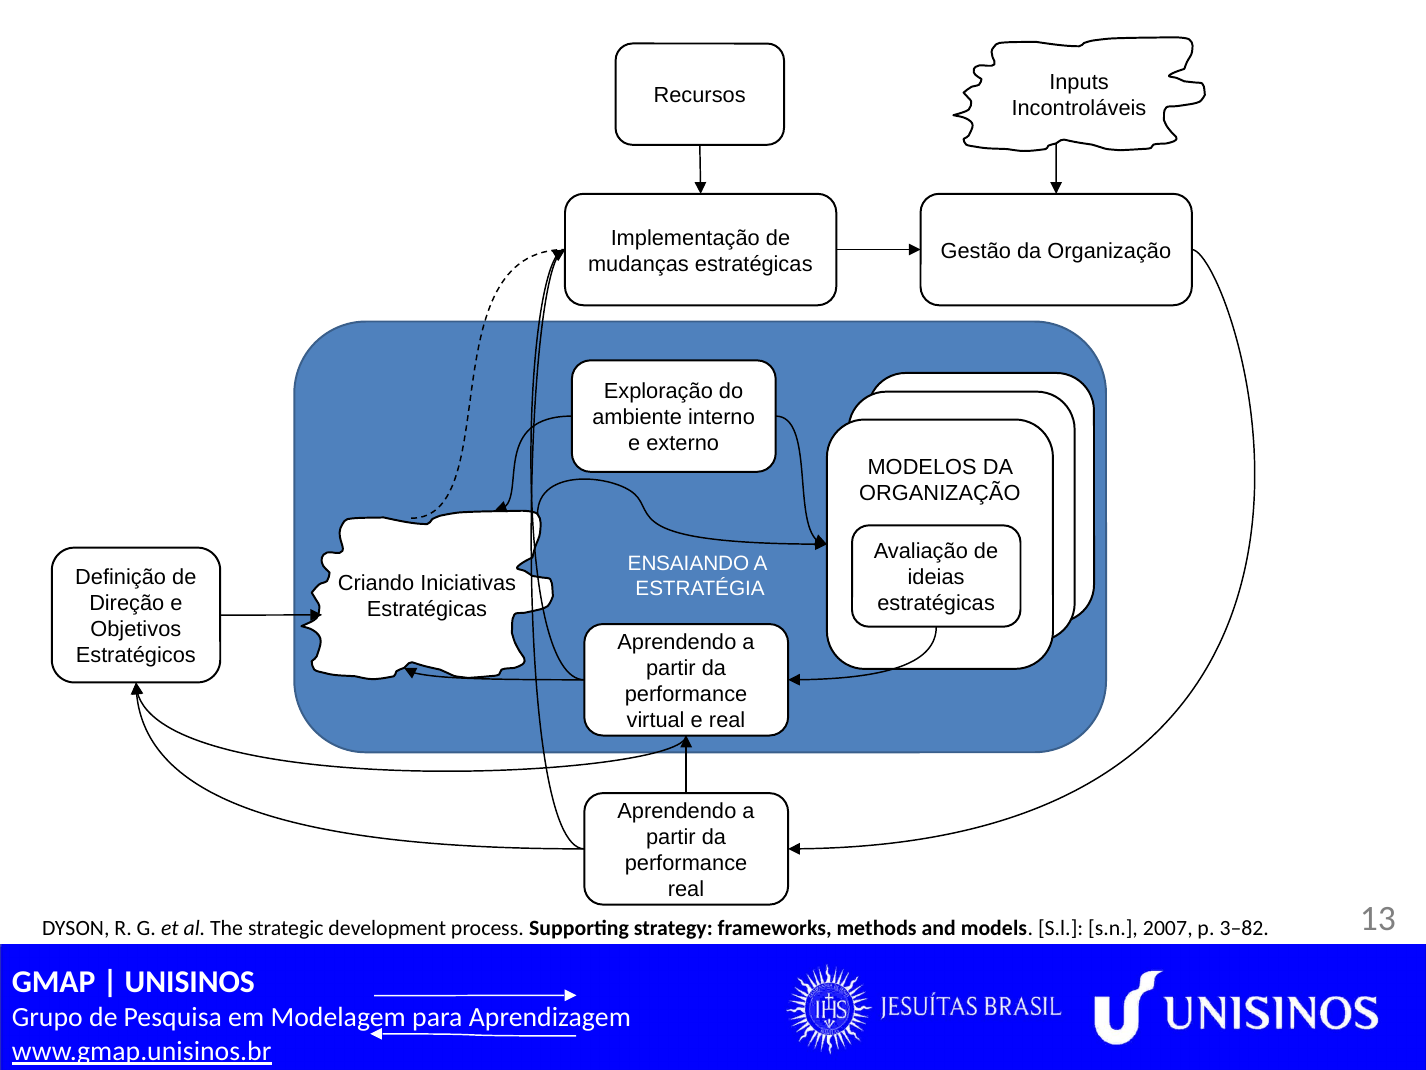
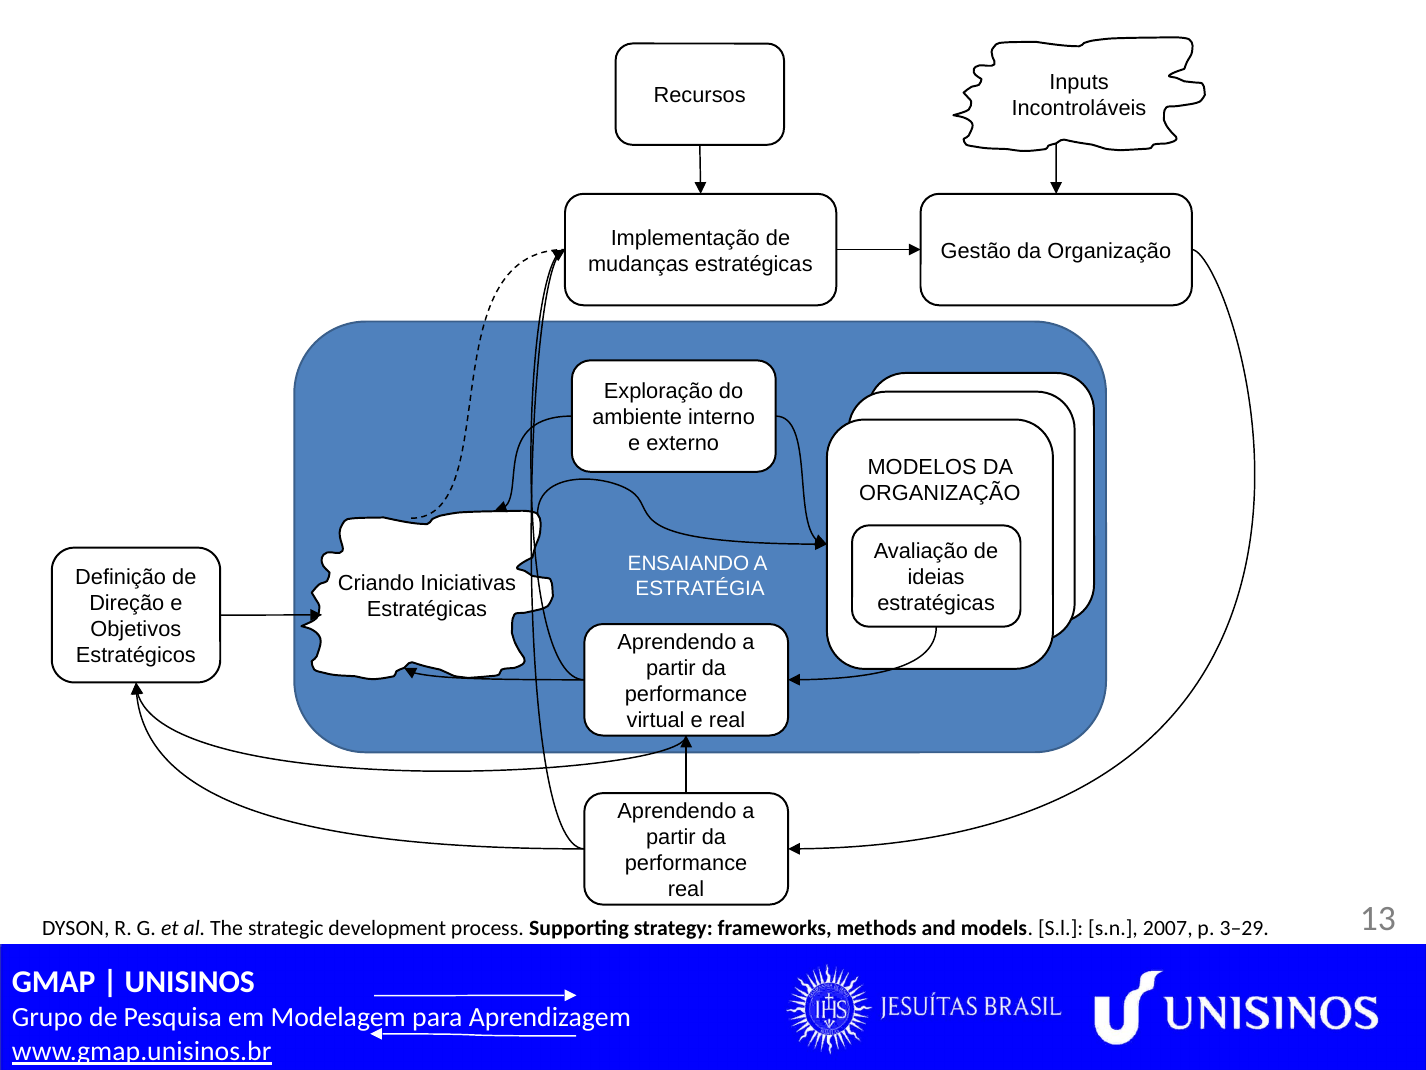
3–82: 3–82 -> 3–29 (1244, 928)
